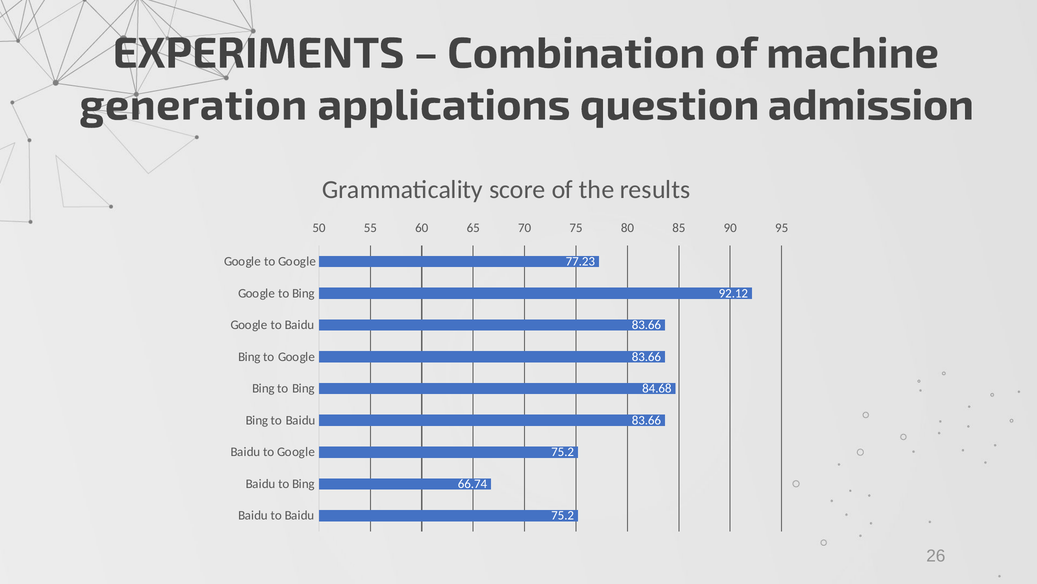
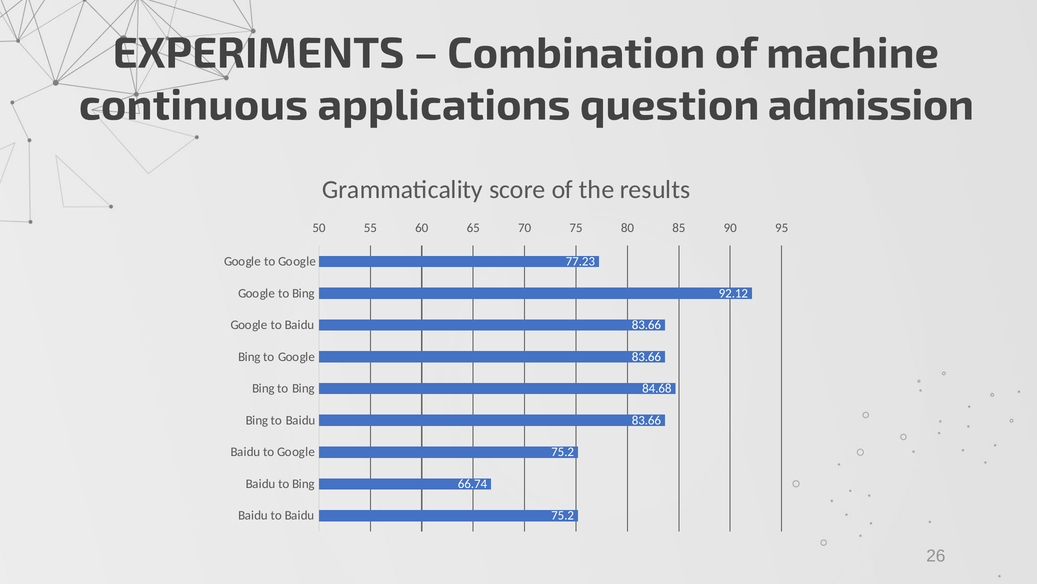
generation: generation -> continuous (193, 105)
